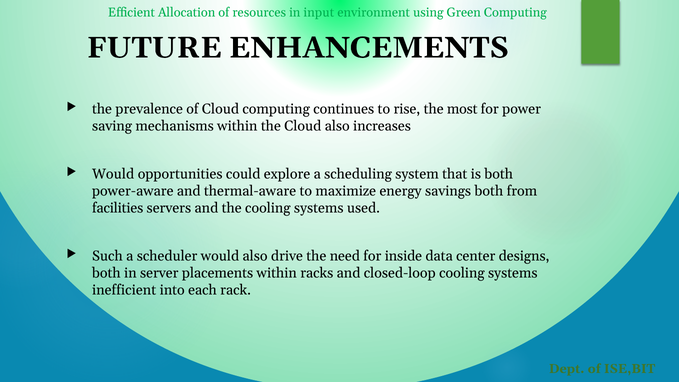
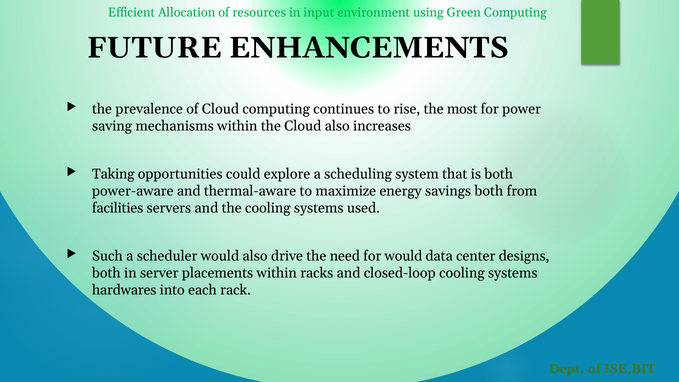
Would: Would -> Taking (113, 174)
for inside: inside -> would (403, 256)
inefficient: inefficient -> hardwares (124, 290)
